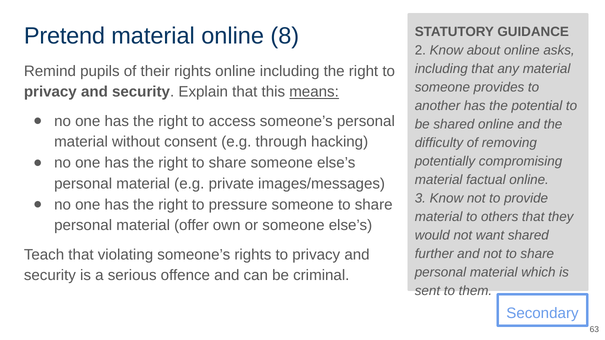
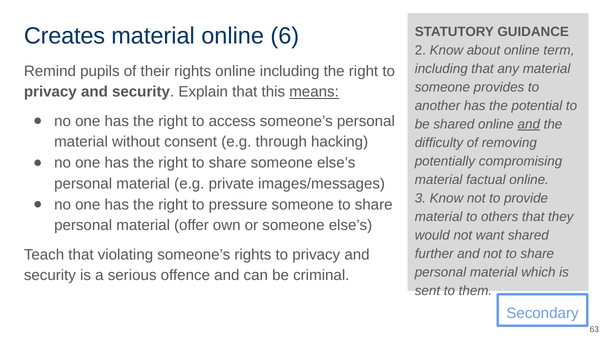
Pretend: Pretend -> Creates (64, 36)
8: 8 -> 6 (285, 36)
asks: asks -> term (559, 50)
and underline: none -> present (529, 124)
